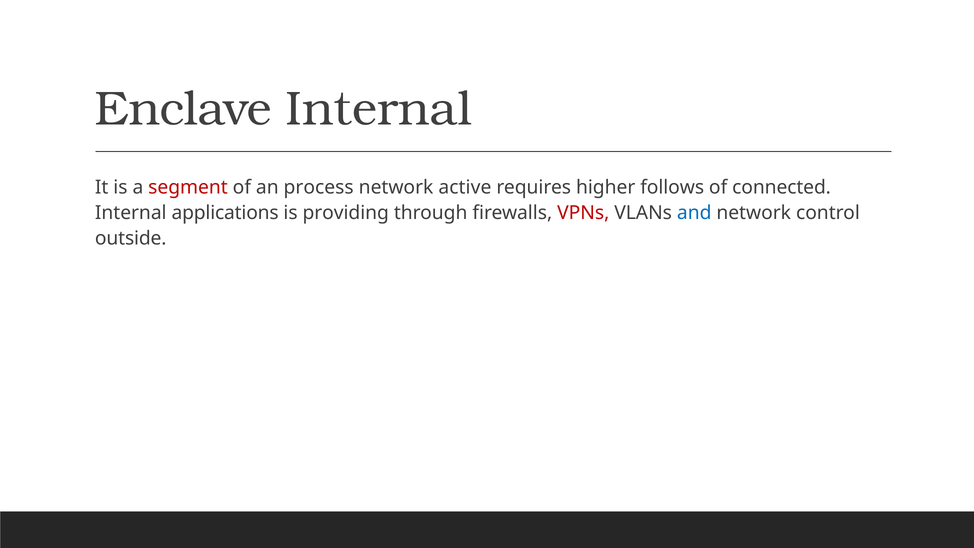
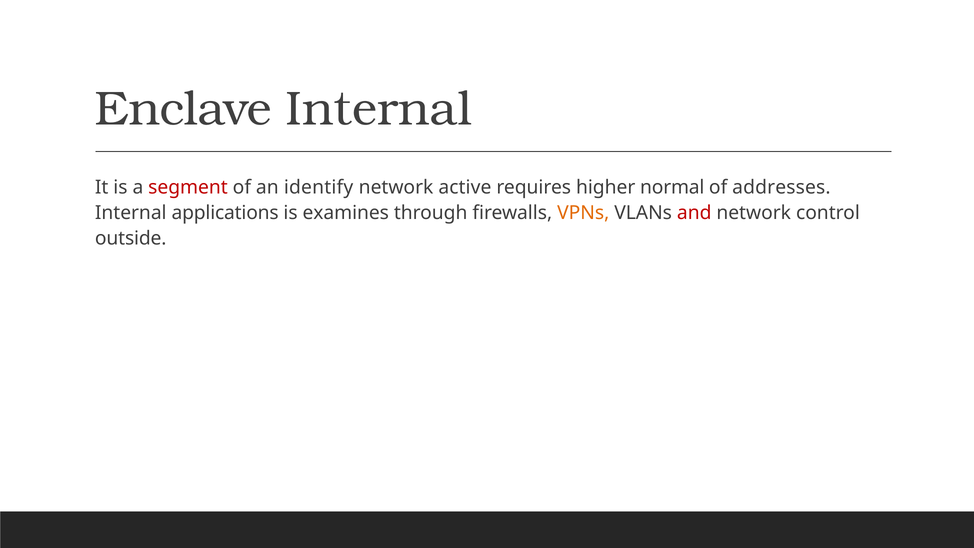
process: process -> identify (319, 187)
follows: follows -> normal (672, 187)
connected: connected -> addresses (781, 187)
providing: providing -> examines (346, 213)
VPNs colour: red -> orange (583, 213)
and colour: blue -> red (694, 213)
